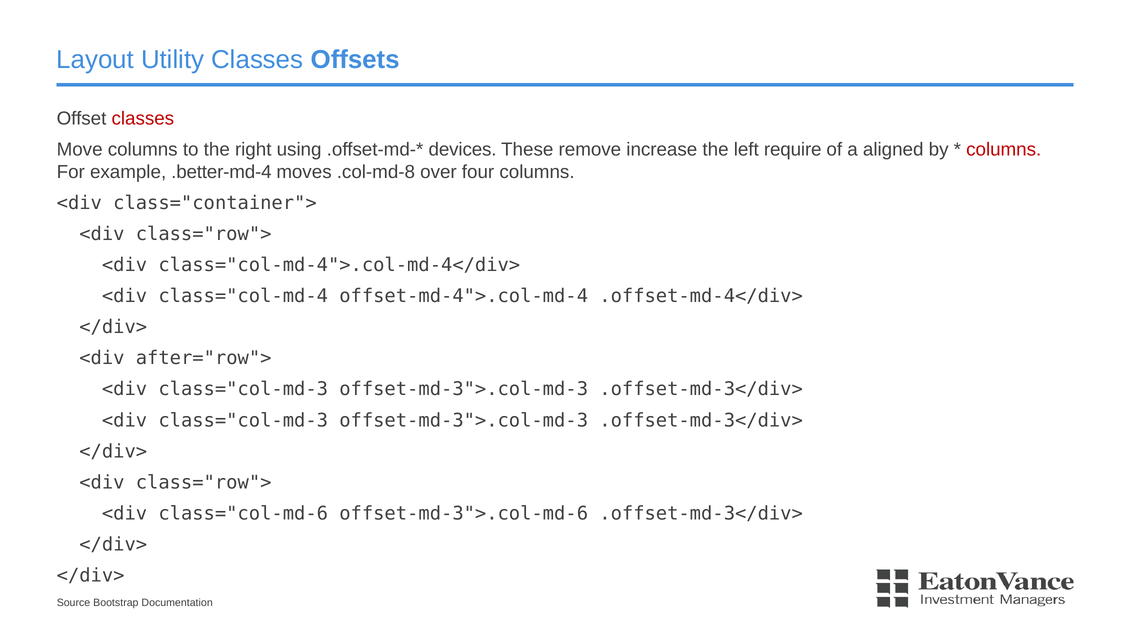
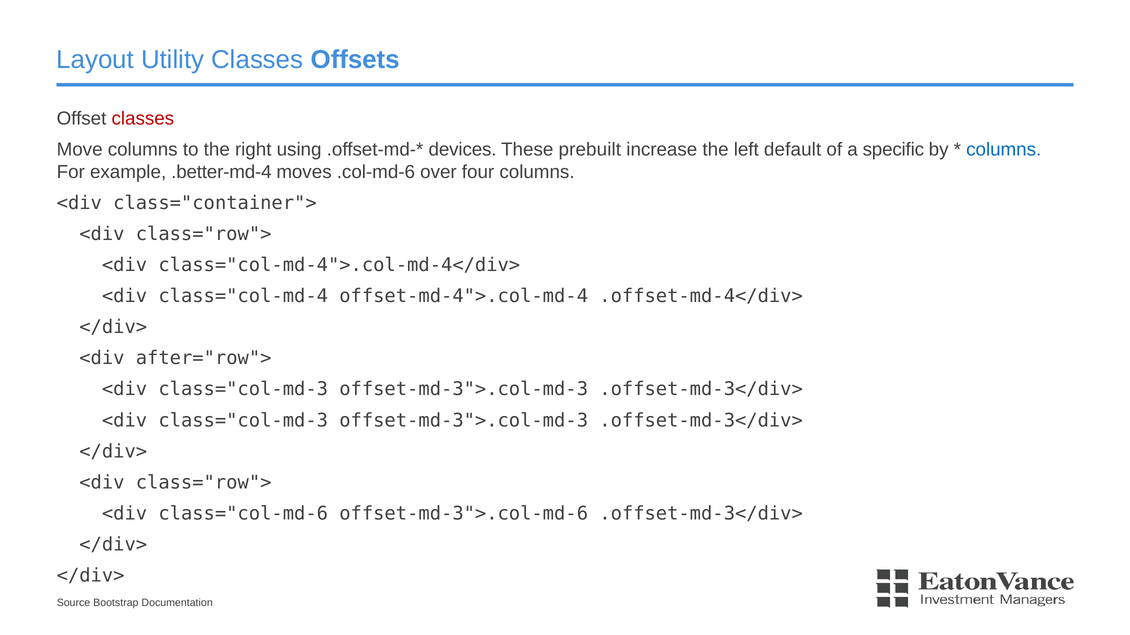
remove: remove -> prebuilt (590, 150)
require: require -> default (793, 150)
aligned: aligned -> specific (893, 150)
columns colour: red -> blue (1004, 150)
.col-md-8: .col-md-8 -> .col-md-6 (376, 172)
